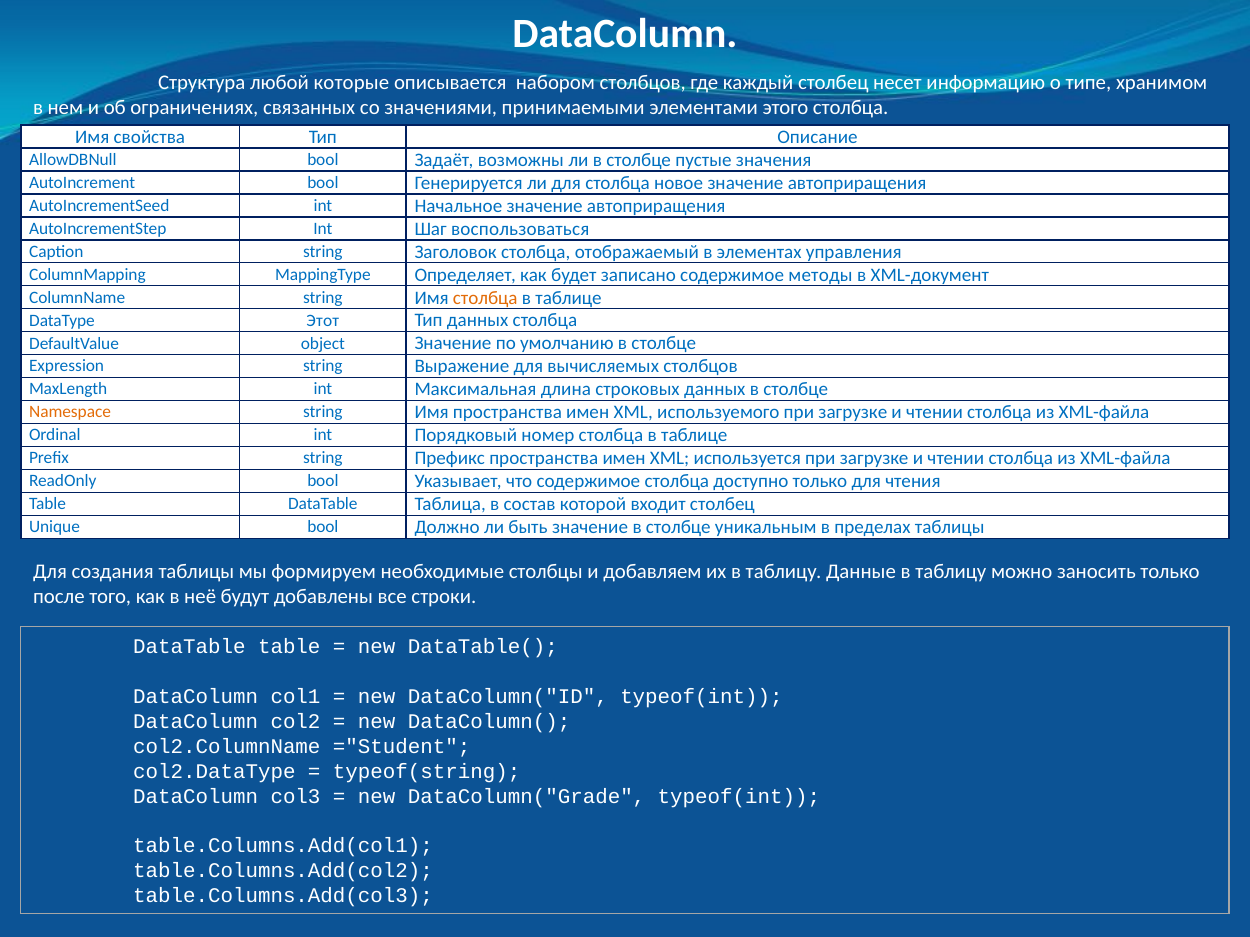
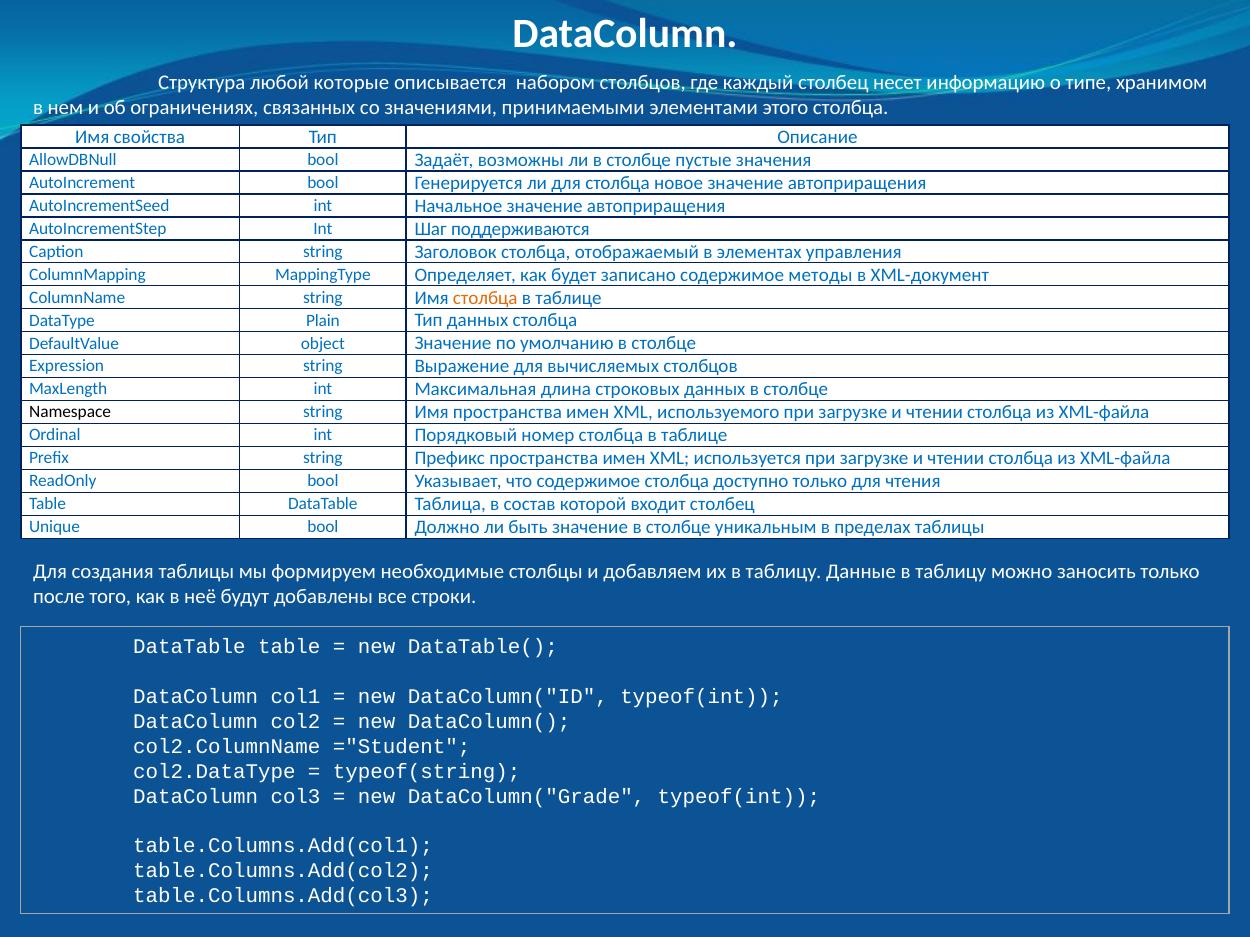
воспользоваться: воспользоваться -> поддерживаются (520, 229)
Этот: Этот -> Plain (323, 320)
Namespace colour: orange -> black (70, 412)
